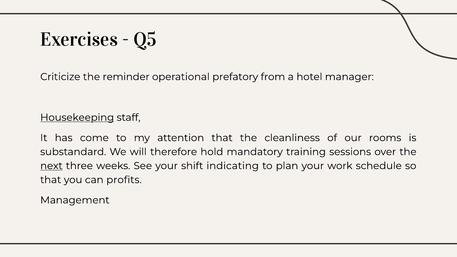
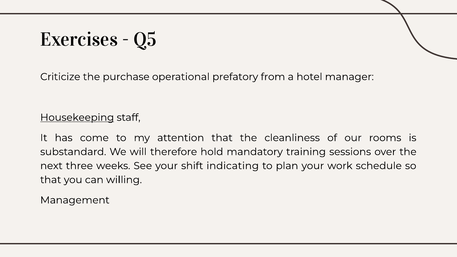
reminder: reminder -> purchase (126, 77)
next underline: present -> none (51, 166)
profits: profits -> willing (124, 180)
